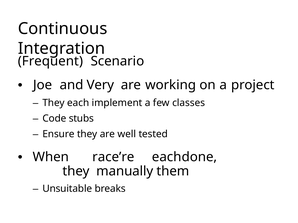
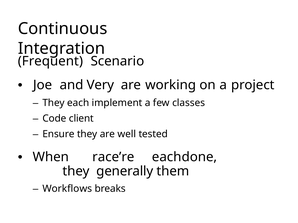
stubs: stubs -> client (81, 119)
manually: manually -> generally (125, 171)
Unsuitable: Unsuitable -> Workflows (67, 189)
